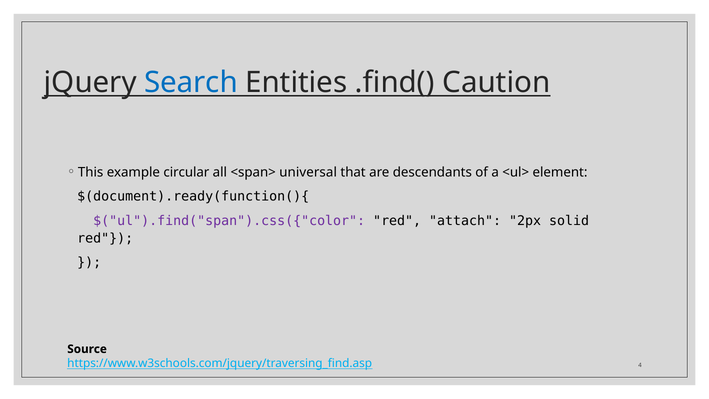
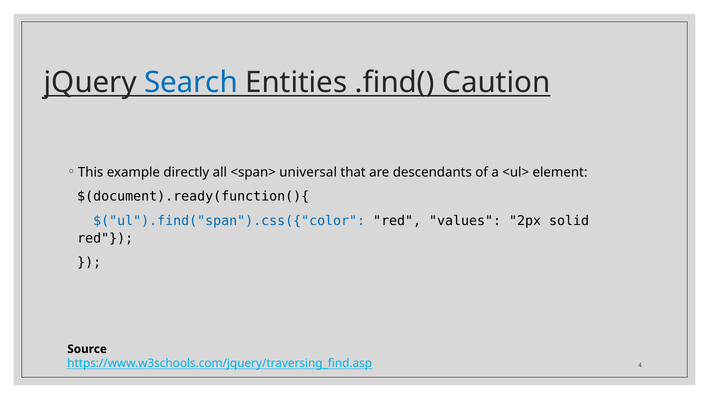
circular: circular -> directly (186, 172)
$("ul").find("span").css({"color colour: purple -> blue (229, 221)
attach: attach -> values (465, 221)
